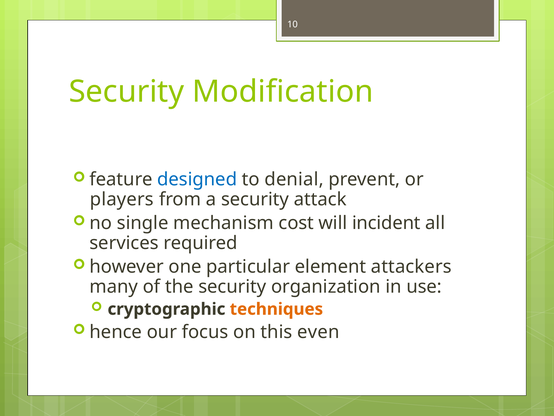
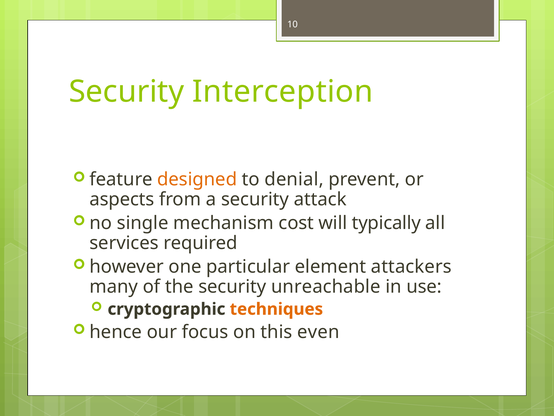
Modification: Modification -> Interception (283, 92)
designed colour: blue -> orange (197, 179)
players: players -> aspects (122, 199)
incident: incident -> typically (386, 223)
organization: organization -> unreachable (326, 286)
